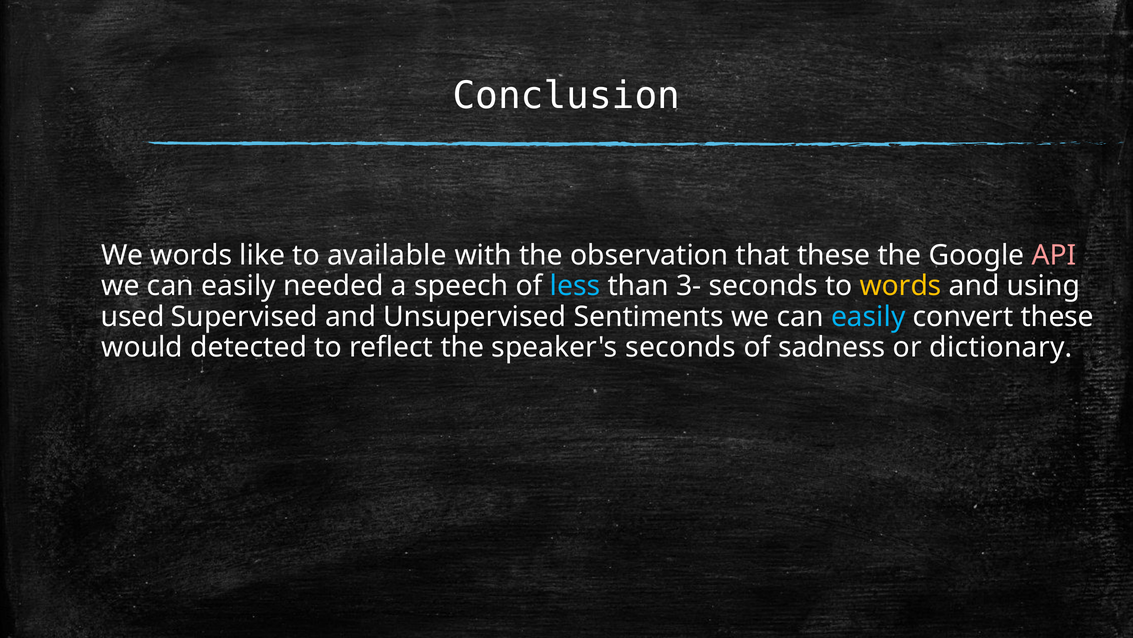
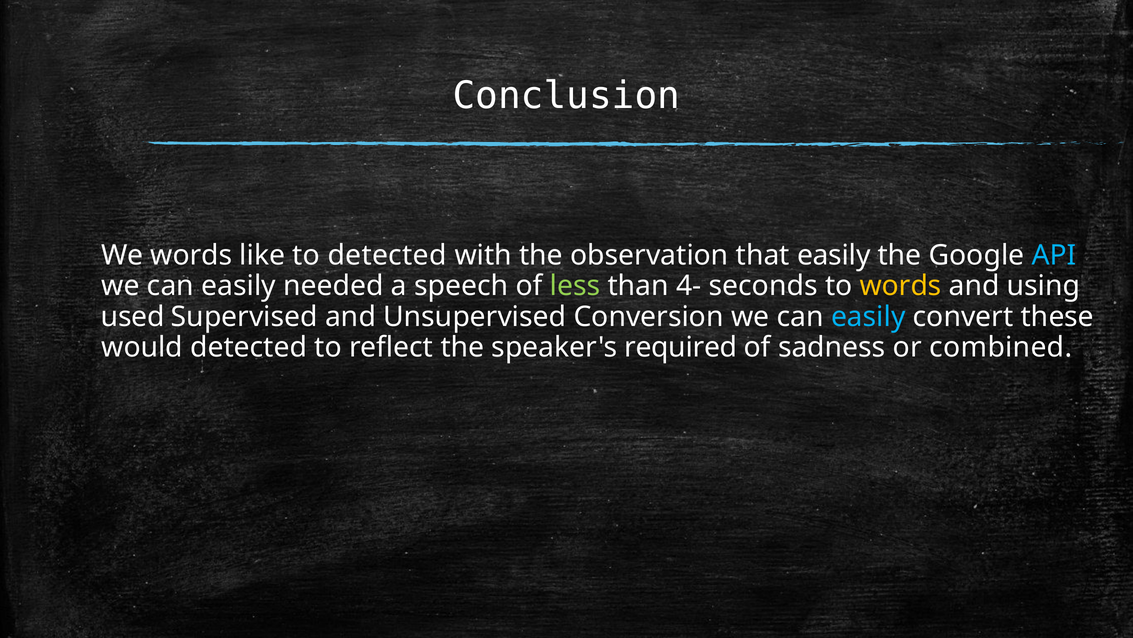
to available: available -> detected (387, 255)
that these: these -> easily (834, 255)
API colour: pink -> light blue (1054, 255)
less colour: light blue -> light green (575, 286)
3-: 3- -> 4- (689, 286)
Sentiments: Sentiments -> Conversion (649, 316)
speaker's seconds: seconds -> required (681, 347)
dictionary: dictionary -> combined (1001, 347)
